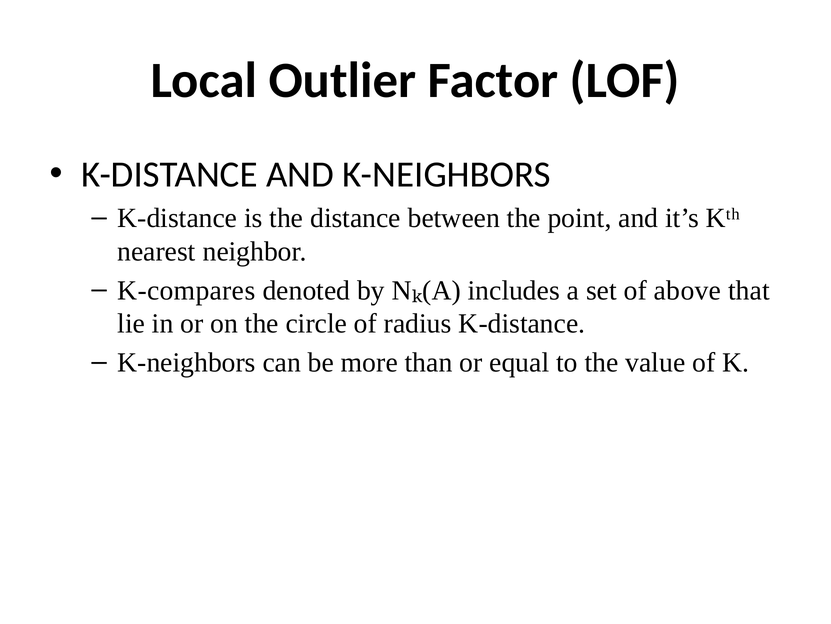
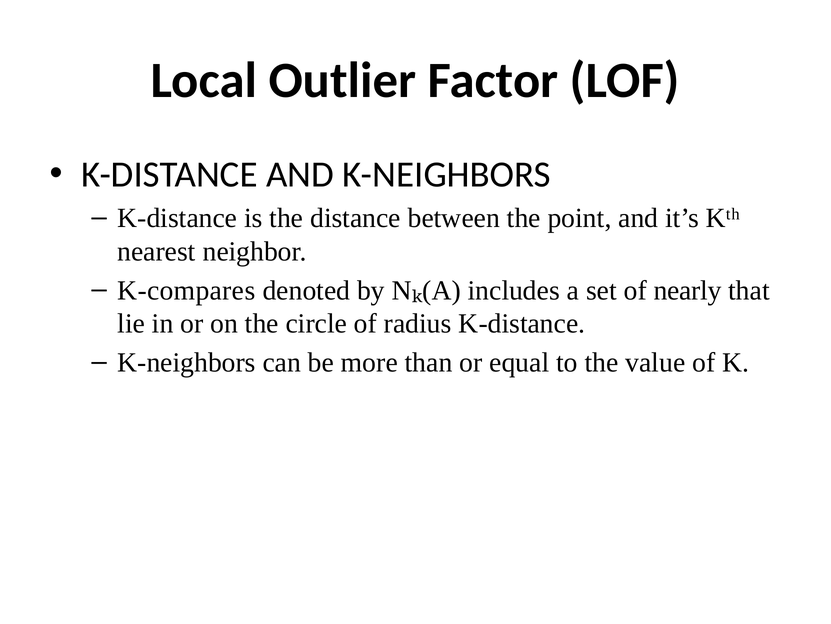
above: above -> nearly (688, 290)
